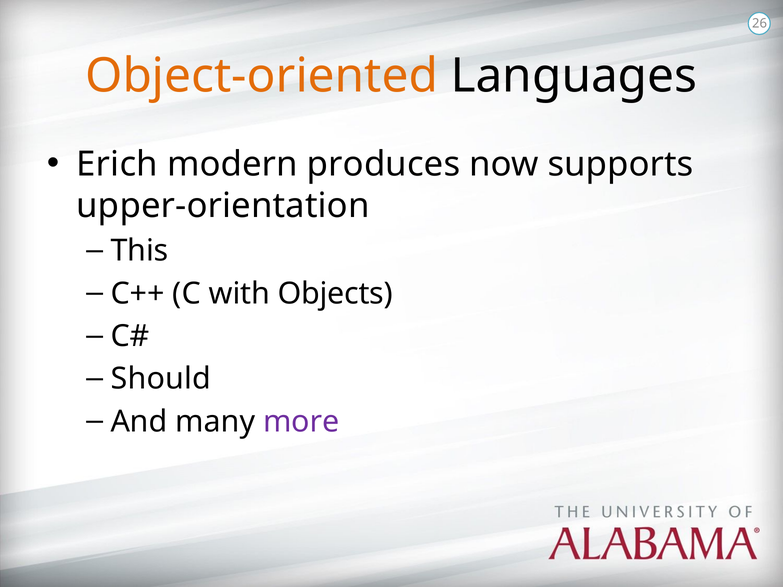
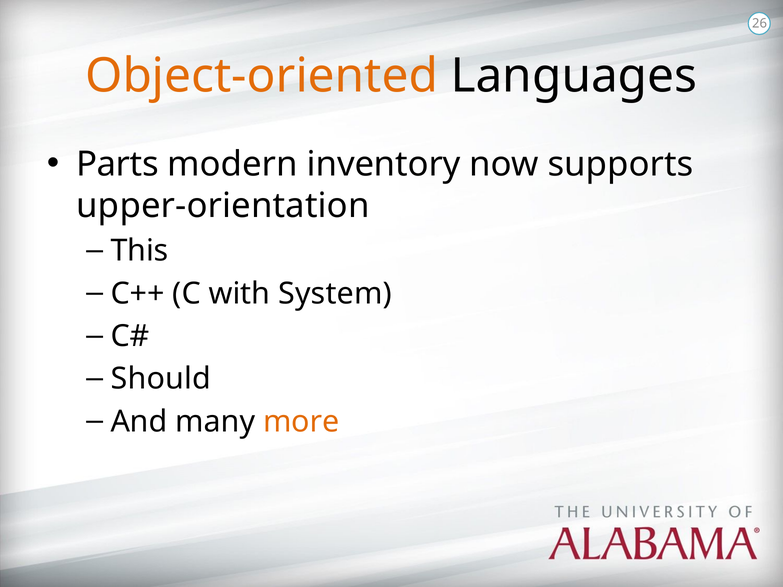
Erich: Erich -> Parts (117, 164)
produces: produces -> inventory (384, 164)
Objects: Objects -> System (335, 294)
more colour: purple -> orange (301, 422)
